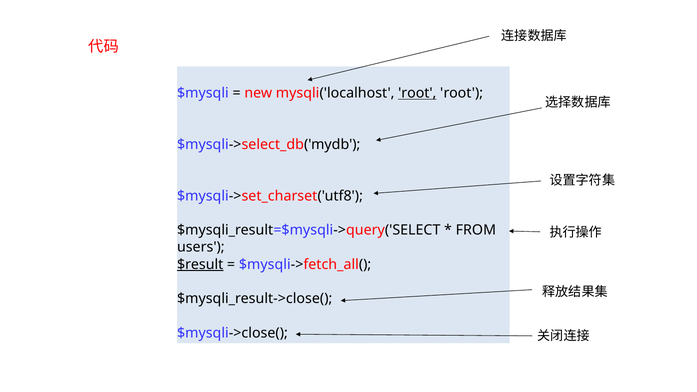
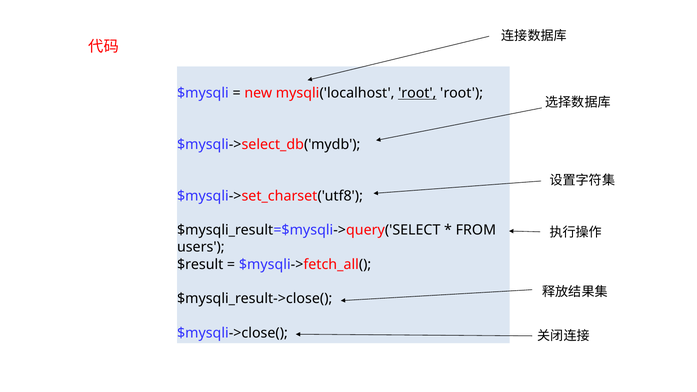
$result underline: present -> none (200, 264)
